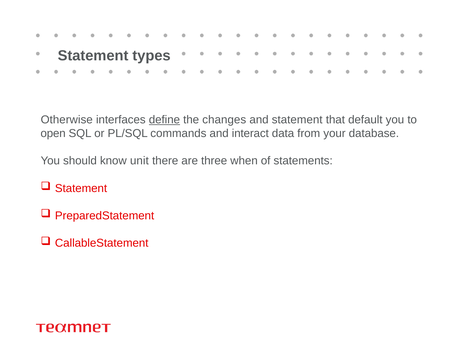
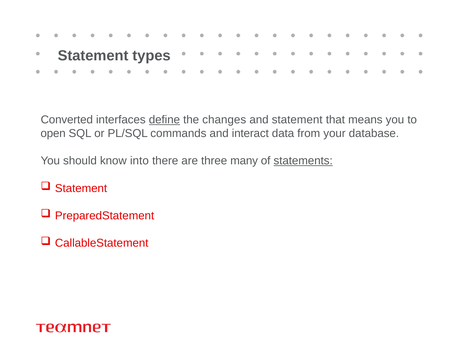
Otherwise: Otherwise -> Converted (67, 120)
default: default -> means (365, 120)
unit: unit -> into (139, 161)
when: when -> many (244, 161)
statements underline: none -> present (303, 161)
